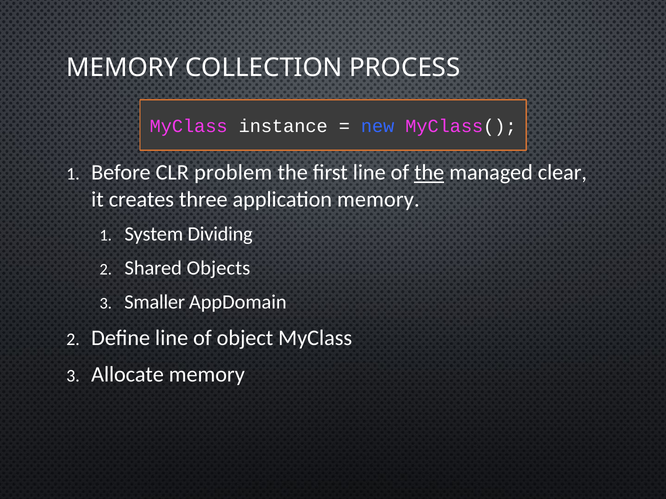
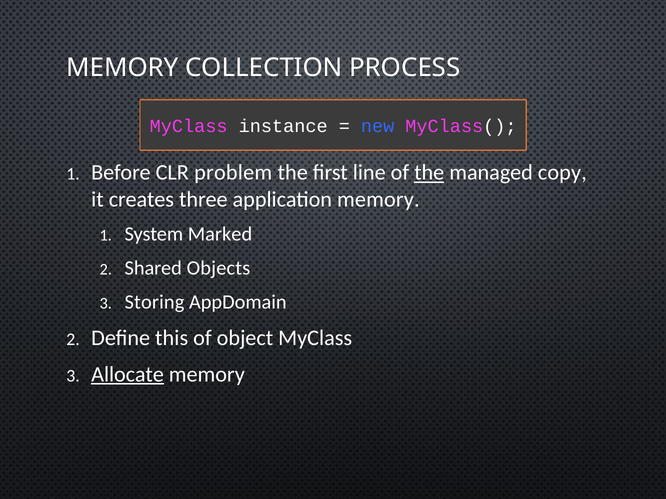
clear: clear -> copy (562, 173)
Dividing: Dividing -> Marked (220, 234)
Smaller: Smaller -> Storing (154, 302)
Define line: line -> this (172, 338)
Allocate underline: none -> present (128, 375)
